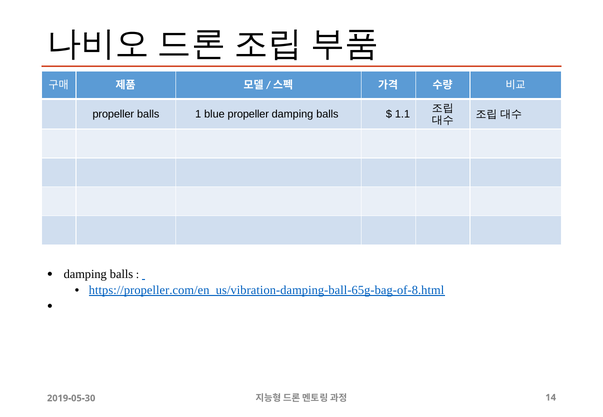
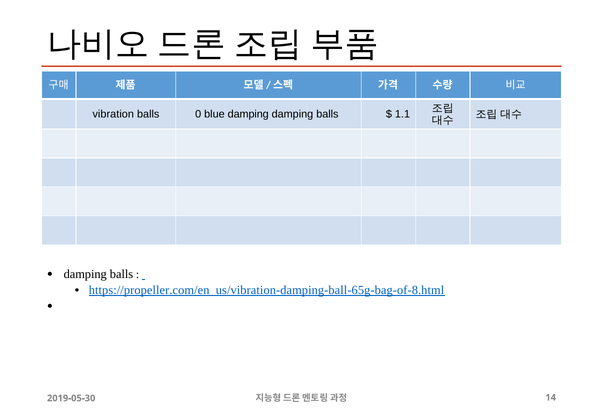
propeller: propeller -> vibration (113, 114)
1: 1 -> 0 (198, 114)
blue propeller: propeller -> damping (248, 114)
